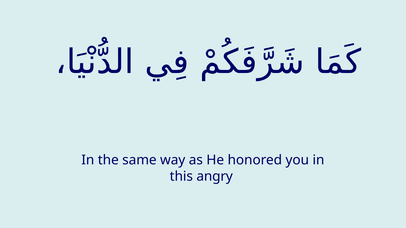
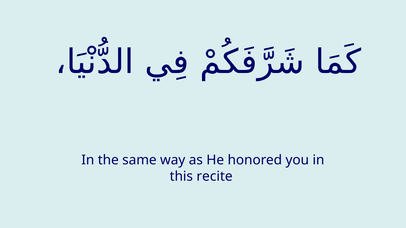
angry: angry -> recite (215, 177)
